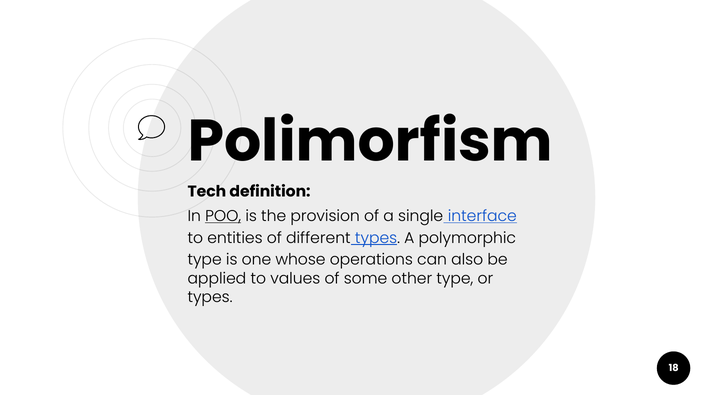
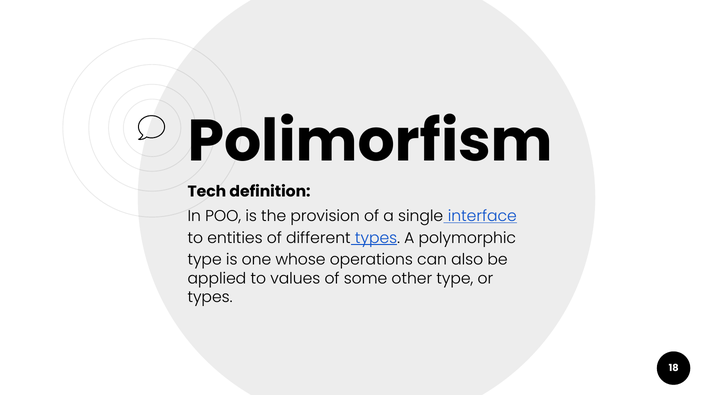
POO underline: present -> none (223, 216)
